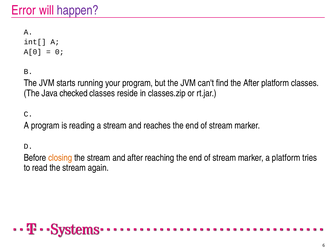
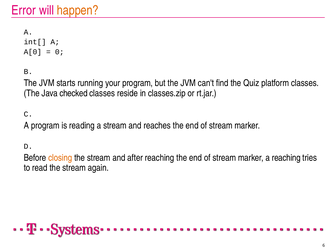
happen colour: purple -> orange (78, 10)
the After: After -> Quiz (251, 83)
a platform: platform -> reaching (286, 158)
